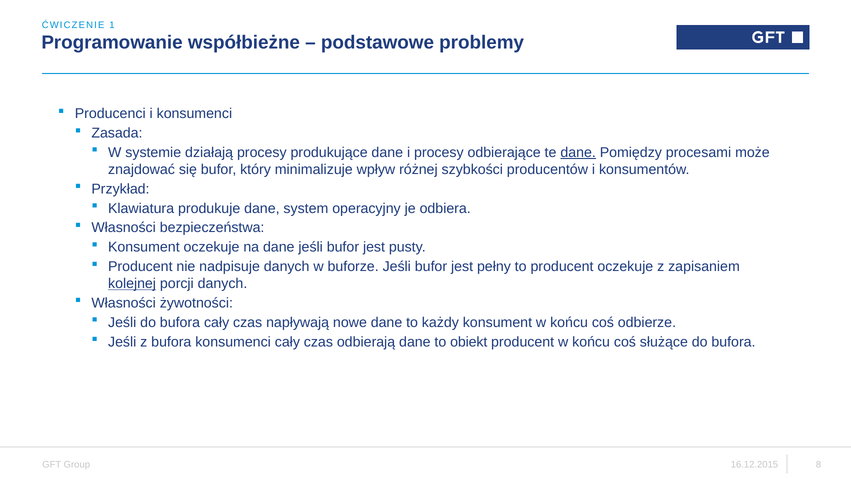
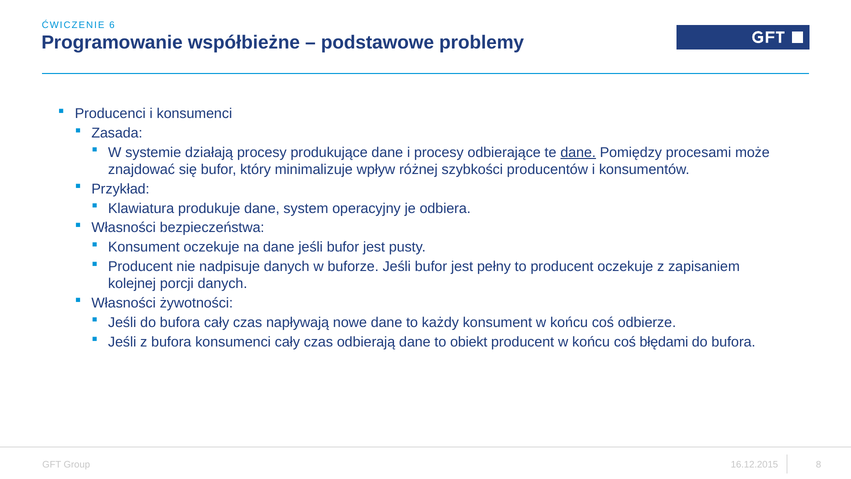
1: 1 -> 6 (112, 25)
kolejnej underline: present -> none (132, 283)
służące: służące -> błędami (664, 342)
